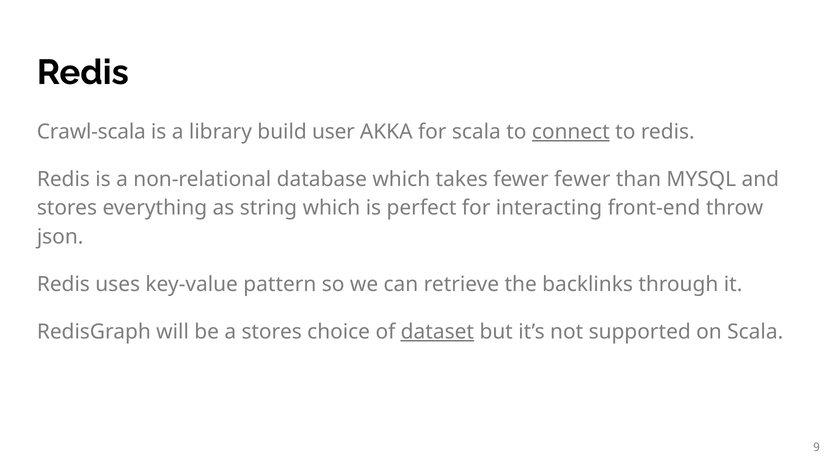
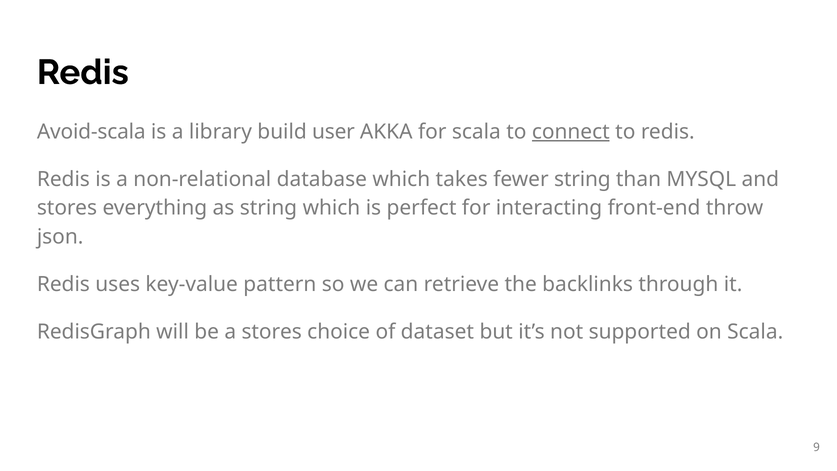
Crawl-scala: Crawl-scala -> Avoid-scala (91, 132)
fewer fewer: fewer -> string (582, 179)
dataset underline: present -> none (437, 332)
